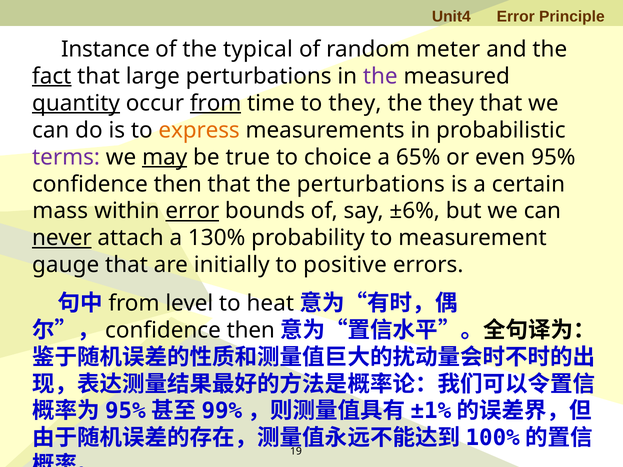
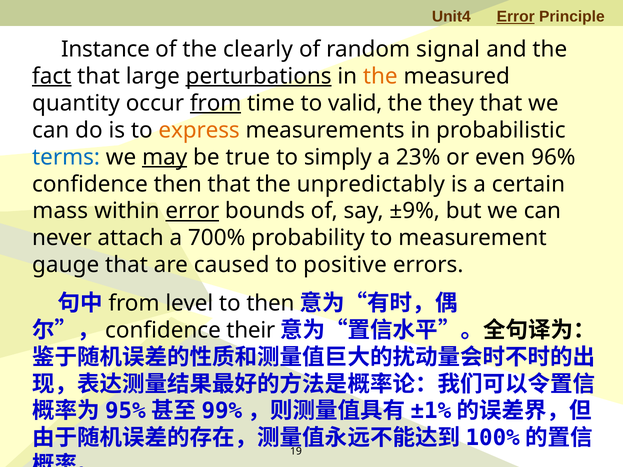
Error underline: none -> present (516, 17)
typical: typical -> clearly (258, 49)
meter: meter -> signal (448, 49)
perturbations underline: none -> present (259, 76)
the colour: purple -> orange (380, 76)
quantity underline: present -> none (76, 103)
to they: they -> valid (355, 103)
terms colour: purple -> blue (66, 157)
choice: choice -> simply (338, 157)
65%: 65% -> 23% (418, 157)
95%: 95% -> 96% (553, 157)
the perturbations: perturbations -> unpredictably (371, 184)
±6%: ±6% -> ±9% (415, 211)
never underline: present -> none (62, 238)
130%: 130% -> 700% (217, 238)
initially: initially -> caused (232, 265)
to heat: heat -> then (270, 303)
then: then -> their (251, 330)
